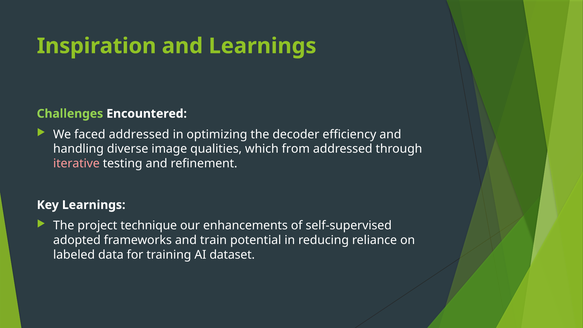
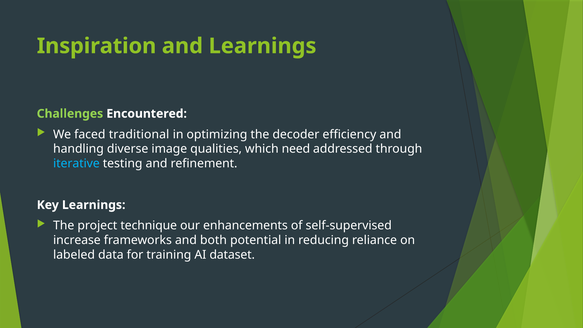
faced addressed: addressed -> traditional (139, 134)
from: from -> need (296, 149)
iterative colour: pink -> light blue (76, 164)
adopted: adopted -> increase (77, 240)
train: train -> both (213, 240)
